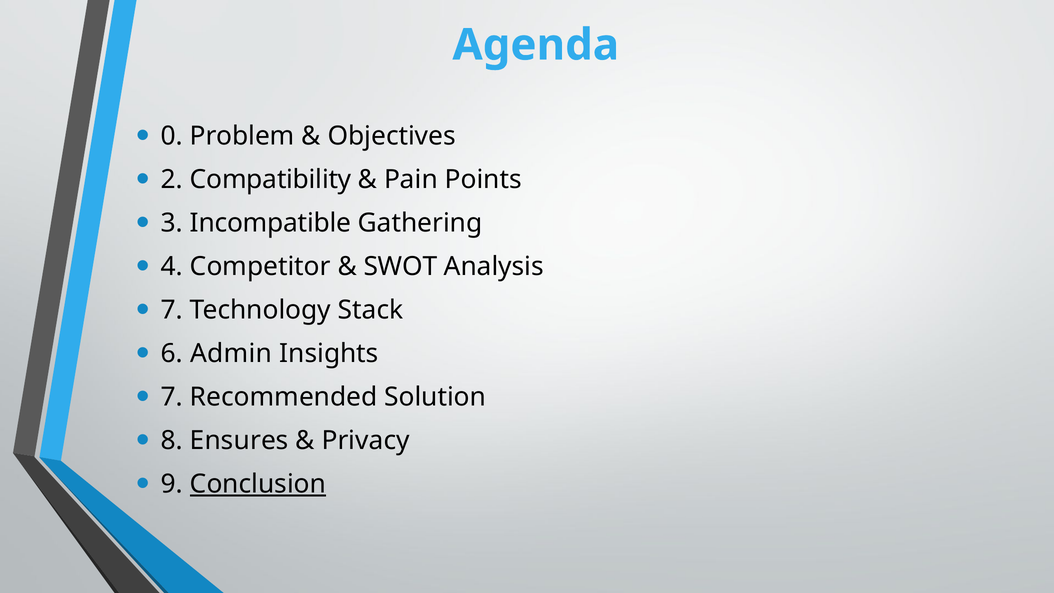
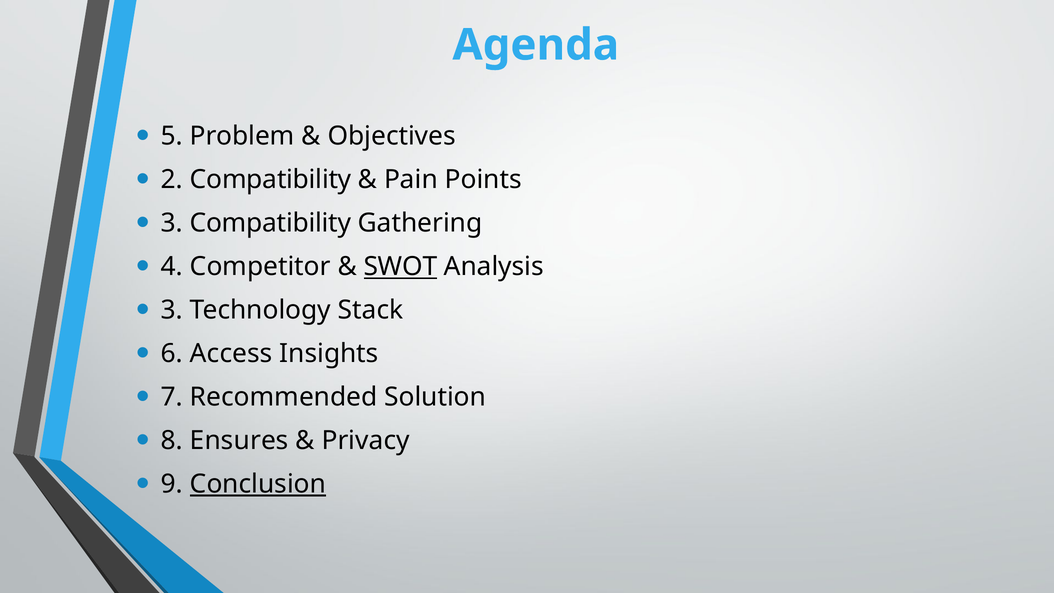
0: 0 -> 5 (172, 136)
3 Incompatible: Incompatible -> Compatibility (270, 223)
SWOT underline: none -> present (400, 267)
7: 7 -> 3 (172, 310)
Admin: Admin -> Access (231, 354)
